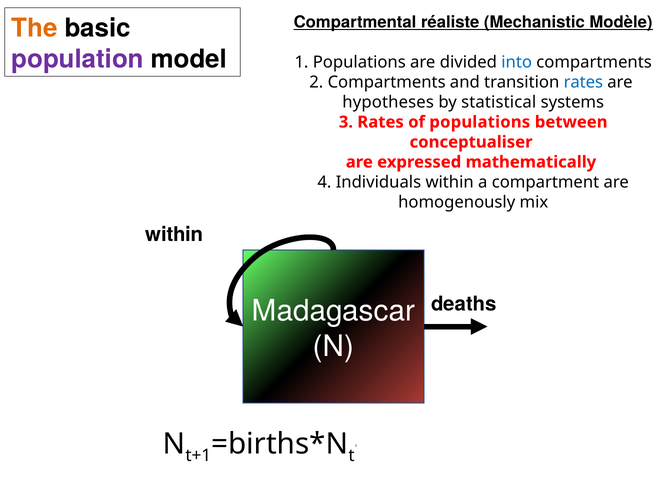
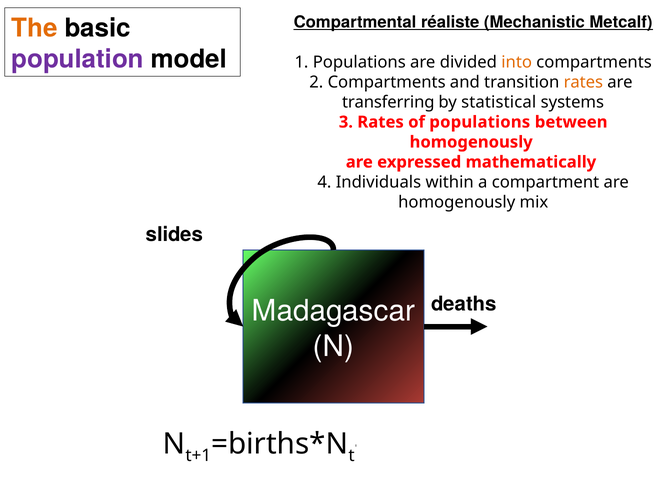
Modèle: Modèle -> Metcalf (621, 22)
into colour: blue -> orange (517, 62)
rates colour: blue -> orange (583, 82)
hypotheses: hypotheses -> transferring (388, 102)
conceptualiser: conceptualiser -> homogenously (471, 142)
within: within -> slides (174, 235)
